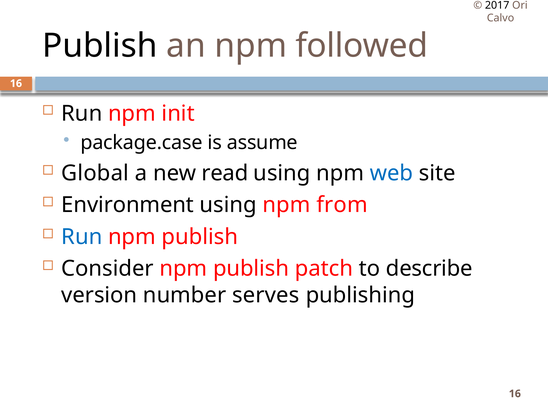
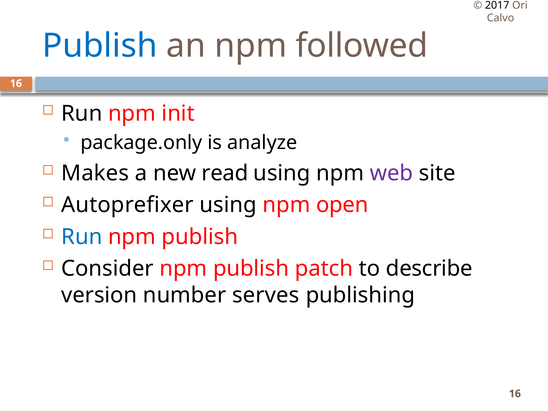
Publish colour: black -> blue (100, 46)
package.case: package.case -> package.only (141, 143)
assume: assume -> analyze (262, 143)
Global: Global -> Makes (95, 173)
web colour: blue -> purple (392, 173)
Environment: Environment -> Autoprefixer (127, 205)
from: from -> open (342, 205)
